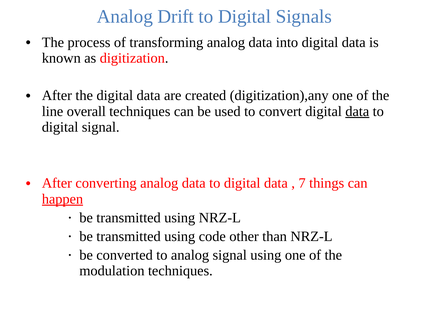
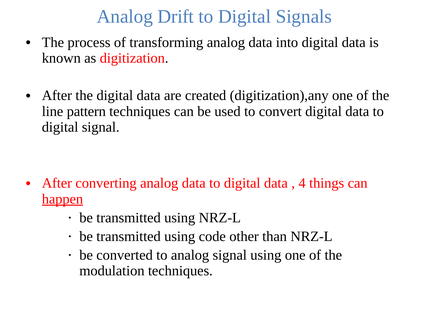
overall: overall -> pattern (86, 111)
data underline: present -> none (357, 111)
7: 7 -> 4 (302, 183)
